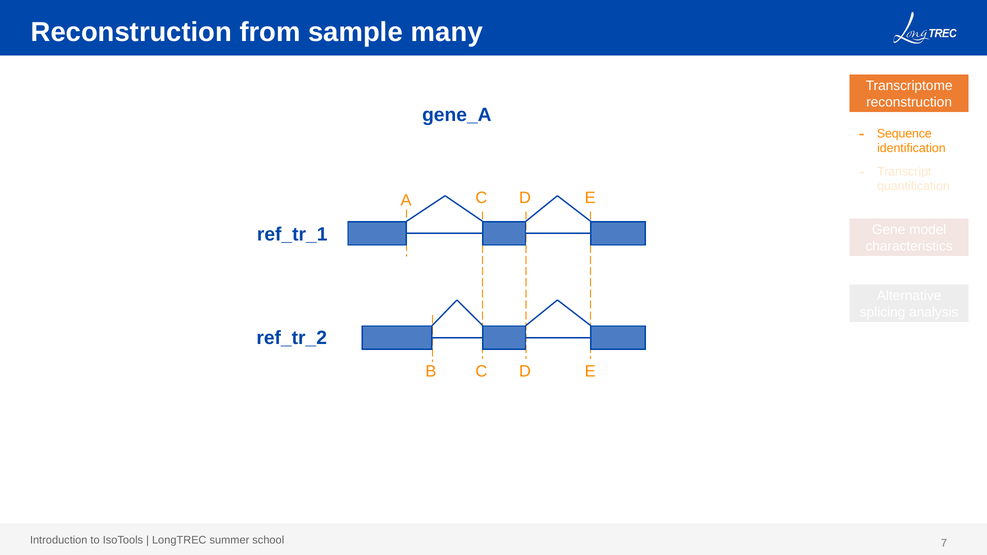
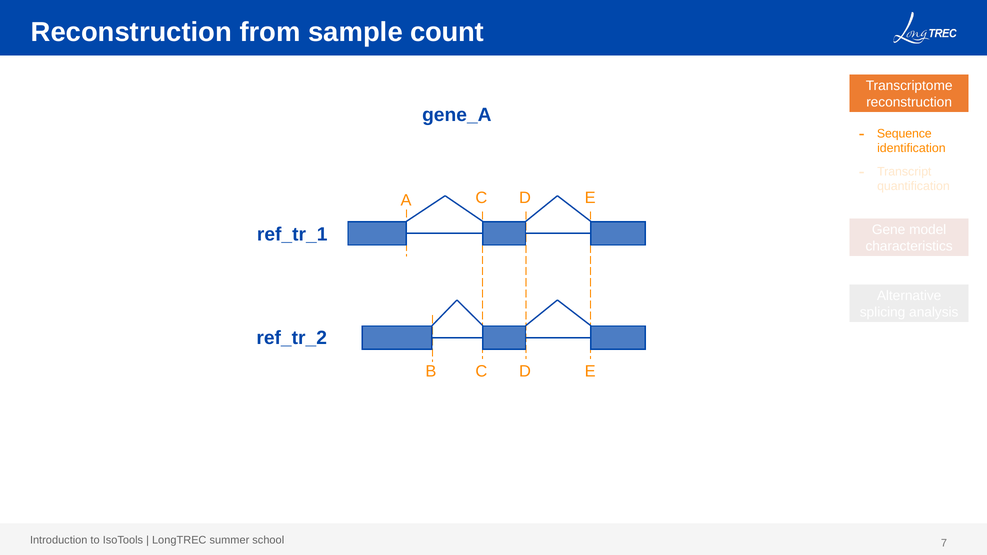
many: many -> count (447, 32)
